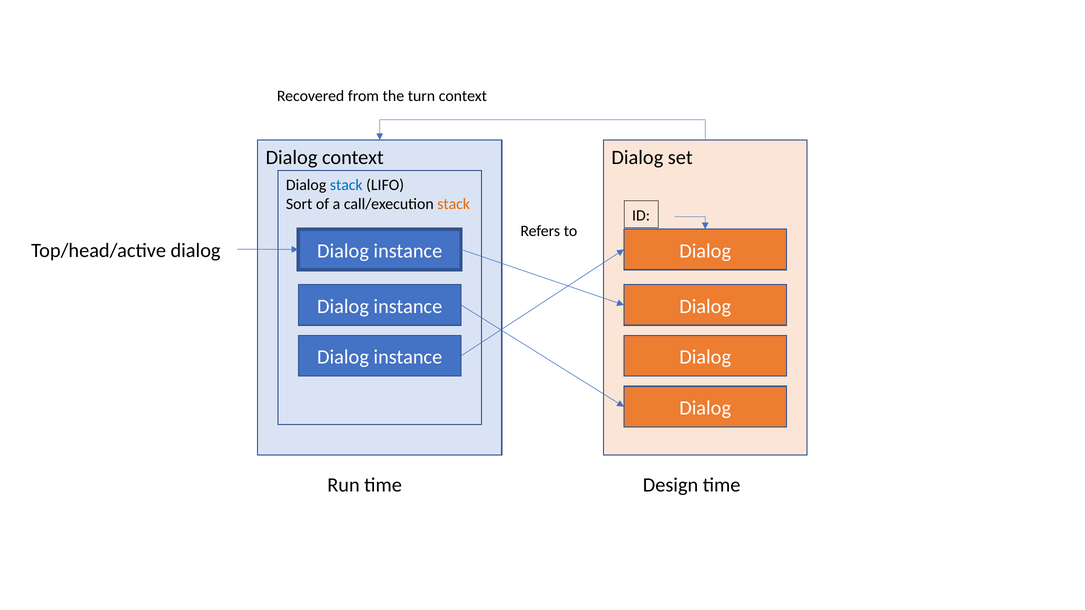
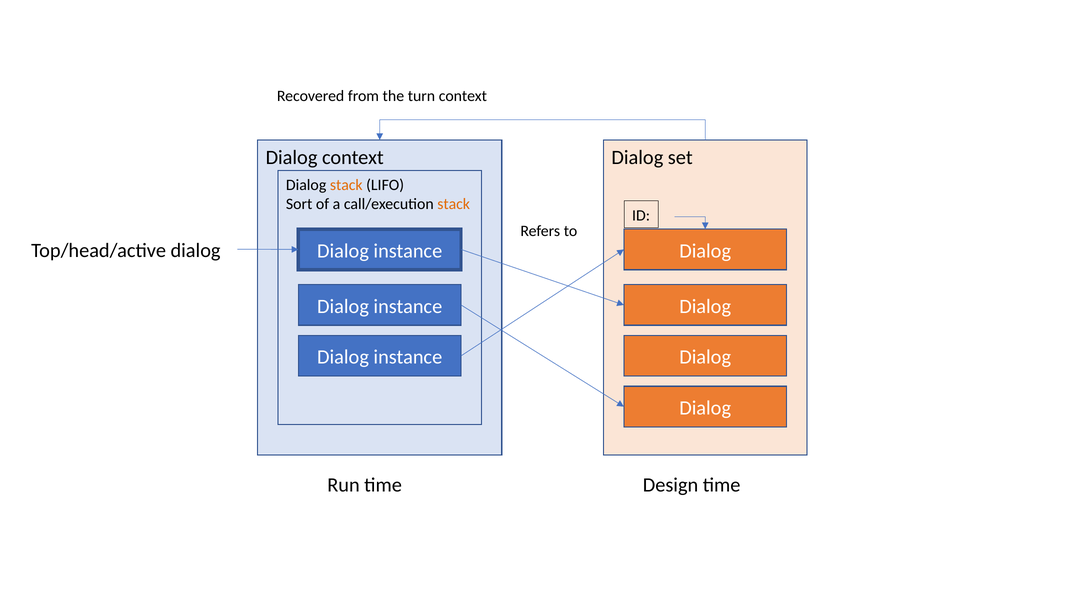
stack colour: blue -> orange (346, 185)
